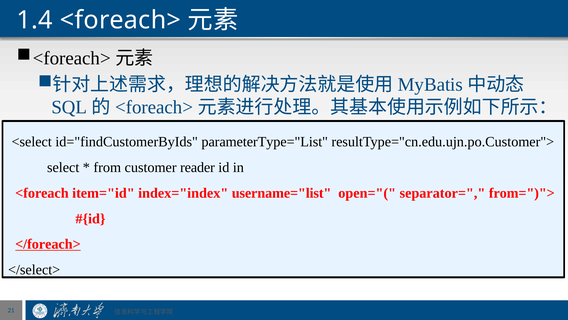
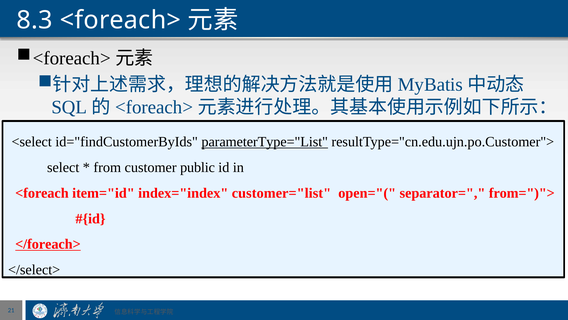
1.4: 1.4 -> 8.3 (35, 20)
parameterType="List underline: none -> present (265, 142)
reader: reader -> public (197, 167)
username="list: username="list -> customer="list (281, 193)
